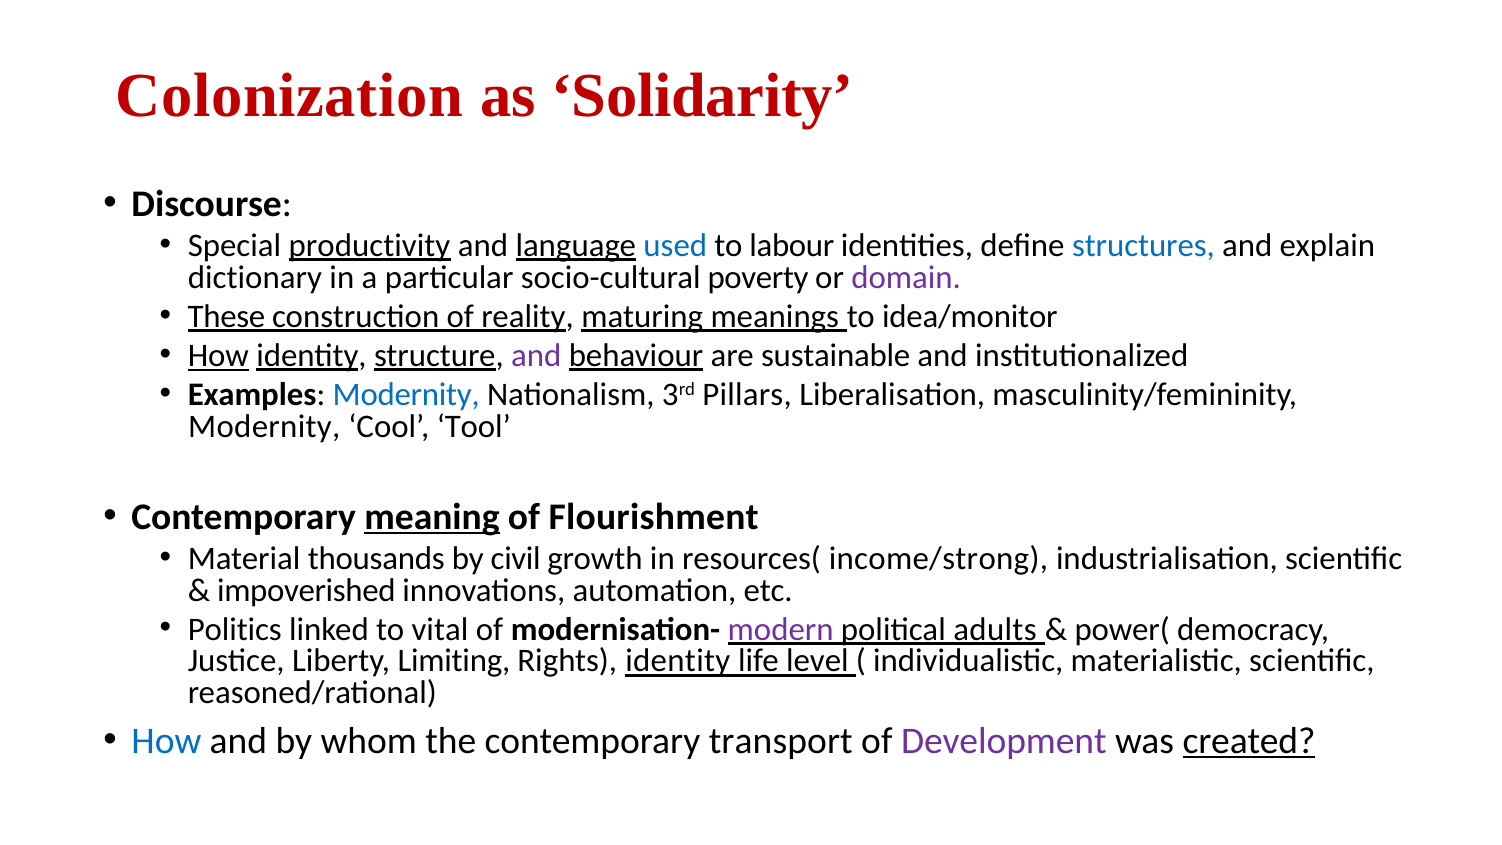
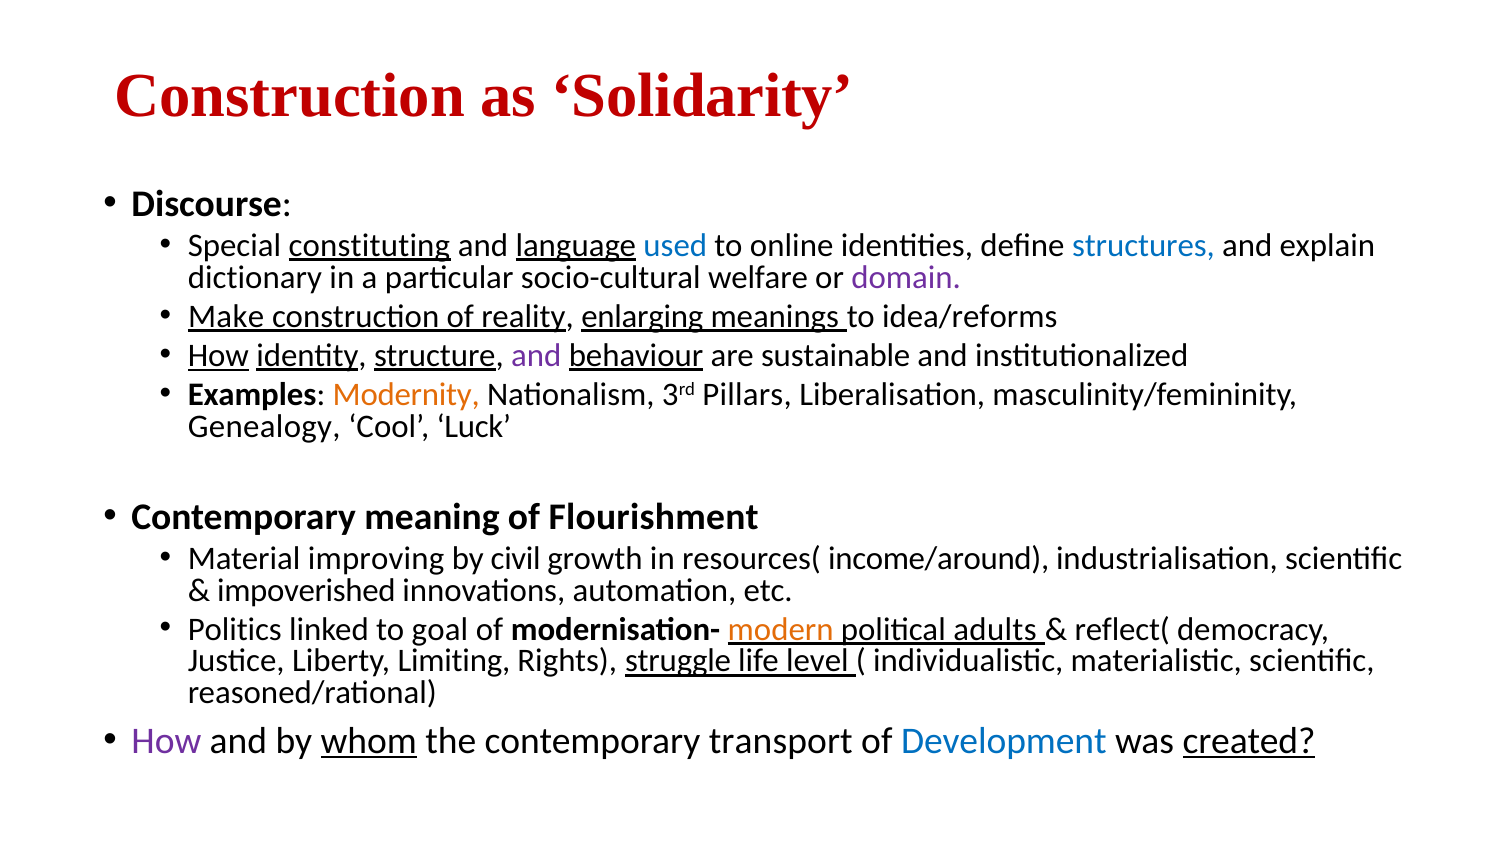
Colonization: Colonization -> Construction (290, 96)
productivity: productivity -> constituting (369, 246)
labour: labour -> online (792, 246)
poverty: poverty -> welfare (758, 277)
These: These -> Make (226, 316)
maturing: maturing -> enlarging (642, 316)
idea/monitor: idea/monitor -> idea/reforms (970, 316)
Modernity colour: blue -> orange (406, 394)
Modernity: Modernity -> Genealogy (264, 426)
Tool: Tool -> Luck (474, 426)
meaning underline: present -> none (432, 517)
thousands: thousands -> improving (376, 558)
income/strong: income/strong -> income/around (939, 558)
vital: vital -> goal (440, 629)
modern colour: purple -> orange (781, 629)
power(: power( -> reflect( (1122, 629)
Rights identity: identity -> struggle (678, 661)
How colour: blue -> purple (166, 741)
whom underline: none -> present (369, 741)
Development colour: purple -> blue (1004, 741)
